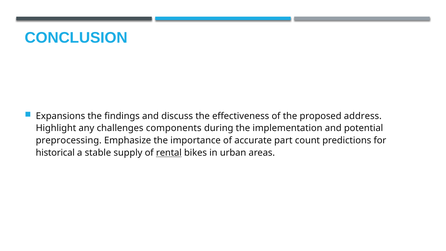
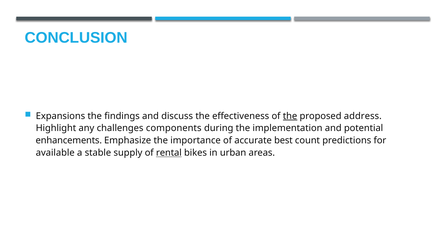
the underline: none -> present (290, 116)
preprocessing: preprocessing -> enhancements (69, 140)
part: part -> best (283, 140)
historical: historical -> available (55, 153)
